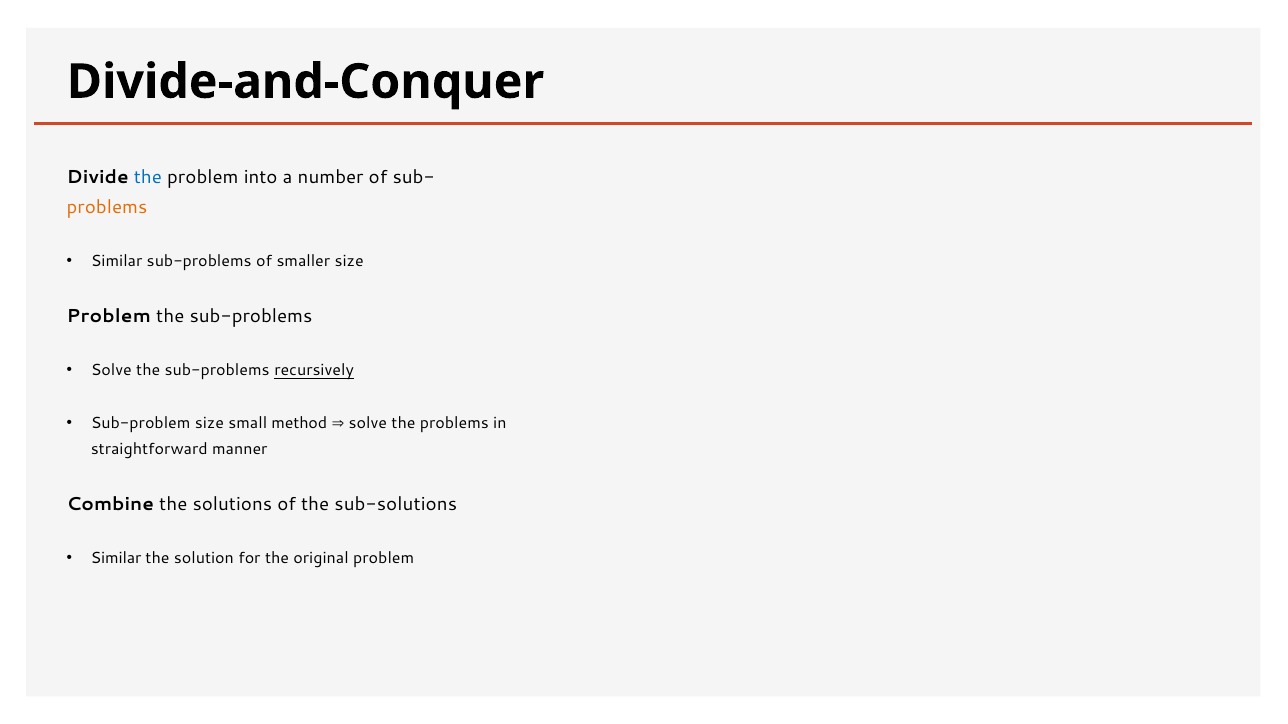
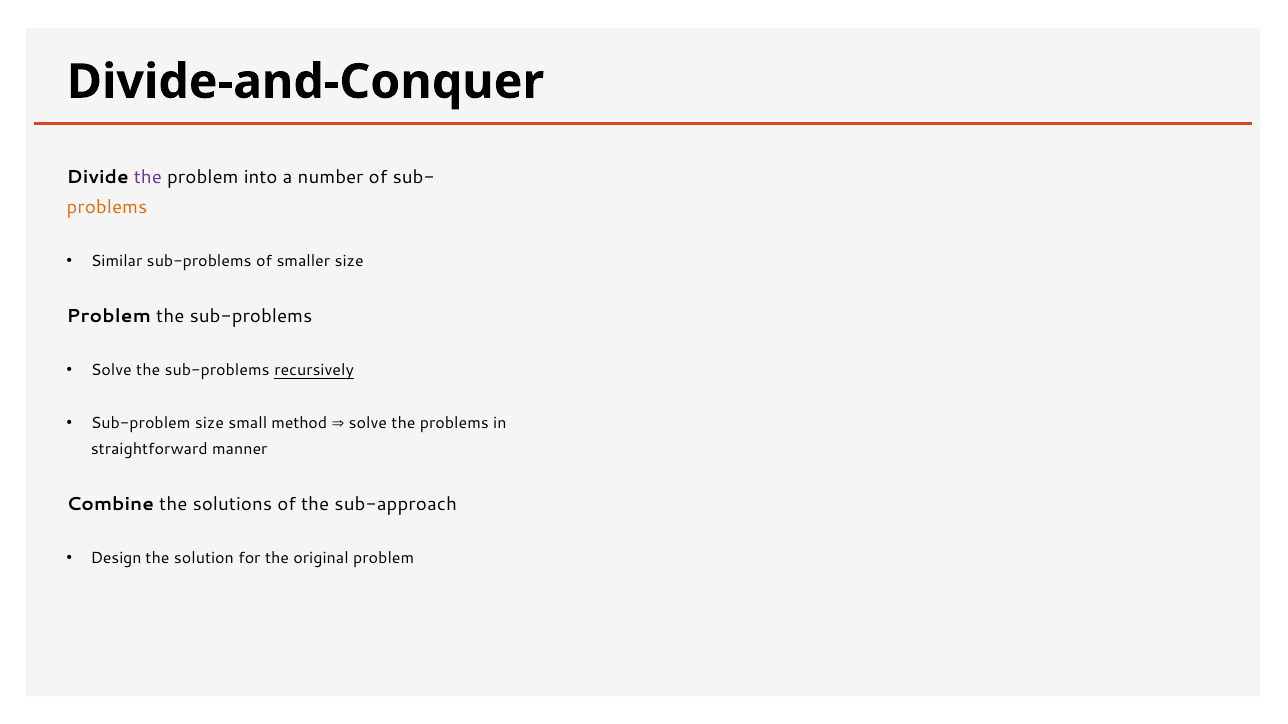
the colour: blue -> purple (148, 177)
sub-solutions: sub-solutions -> sub-approach (396, 505)
Similar: Similar -> Design (116, 559)
